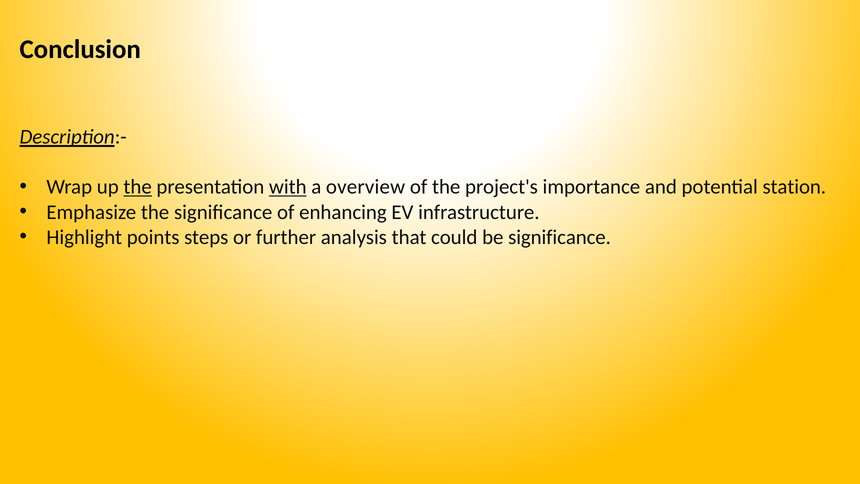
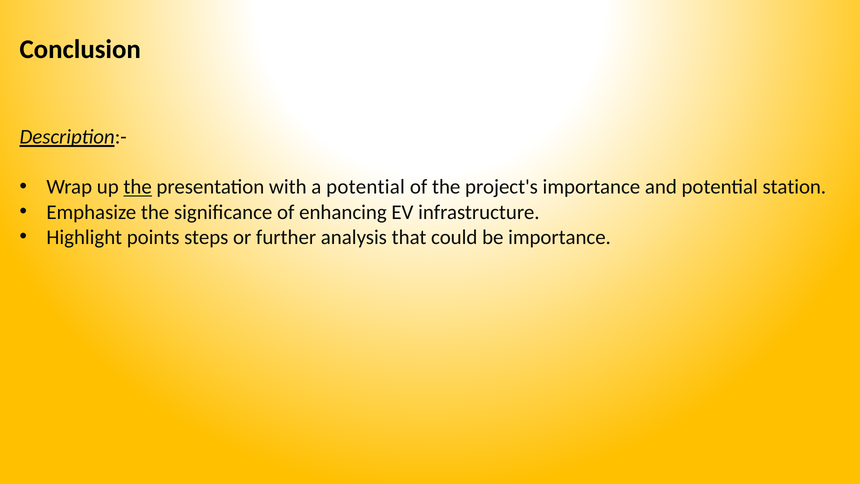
with underline: present -> none (288, 187)
a overview: overview -> potential (366, 187)
be significance: significance -> importance (560, 237)
